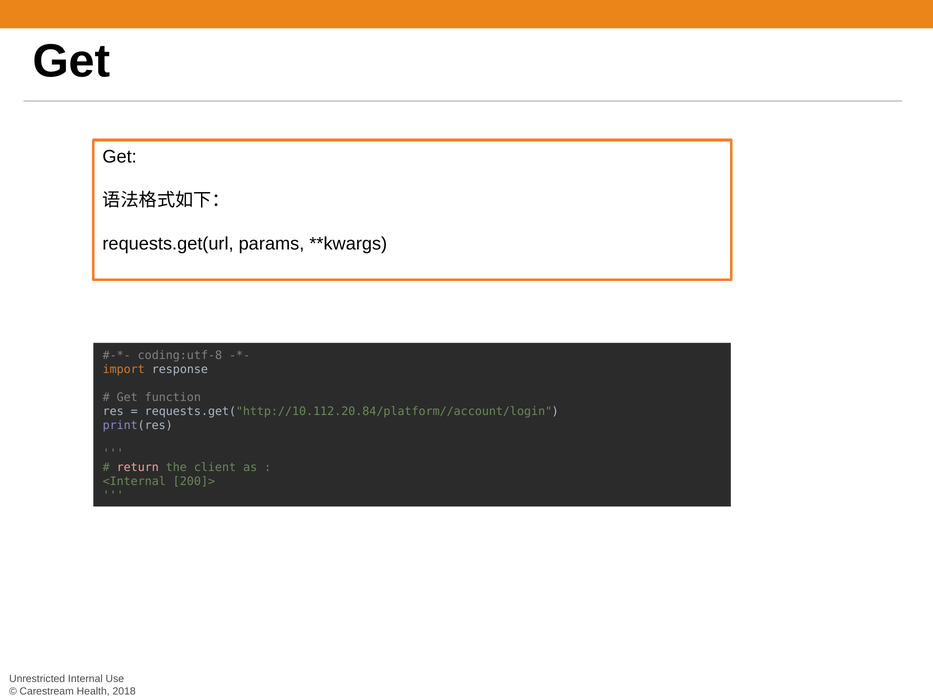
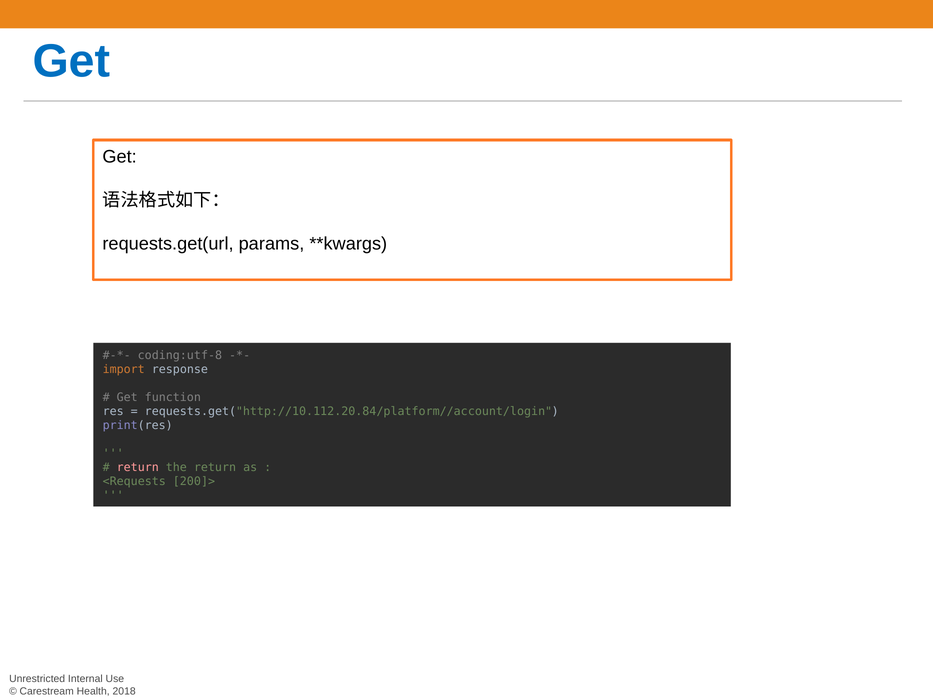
Get colour: black -> blue (71, 61)
the client: client -> return (215, 467)
<Internal: <Internal -> <Requests (134, 481)
